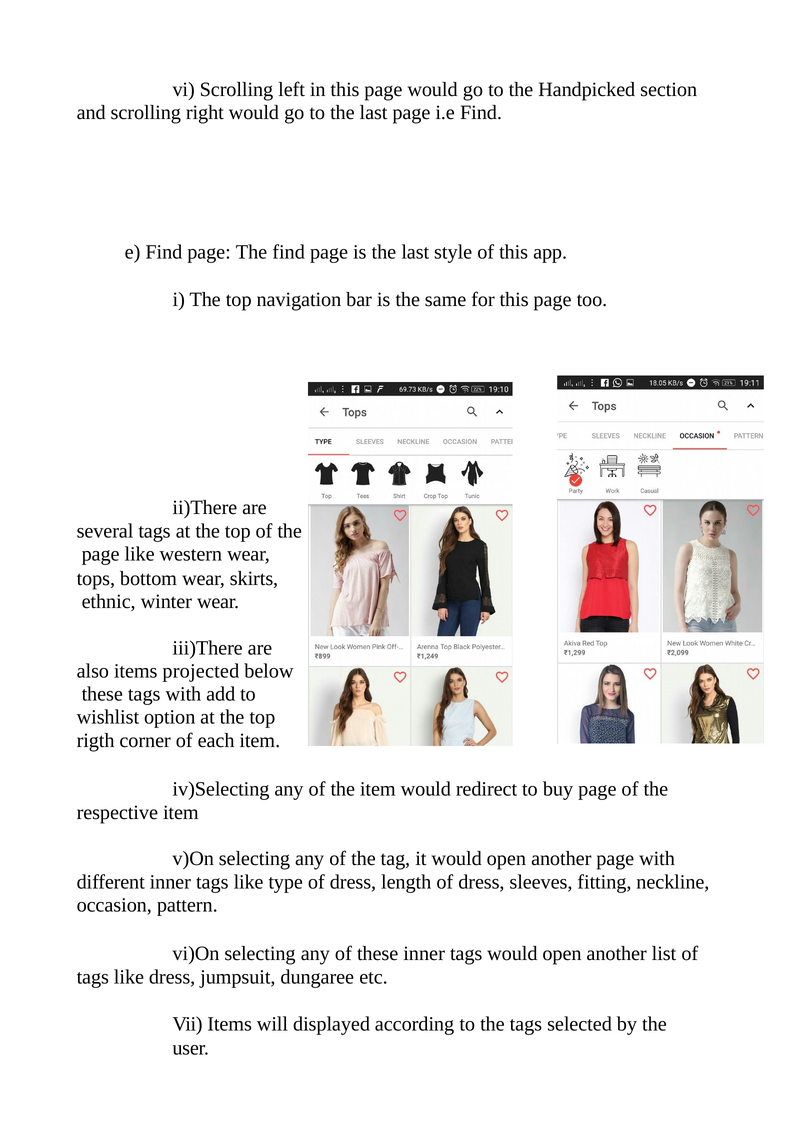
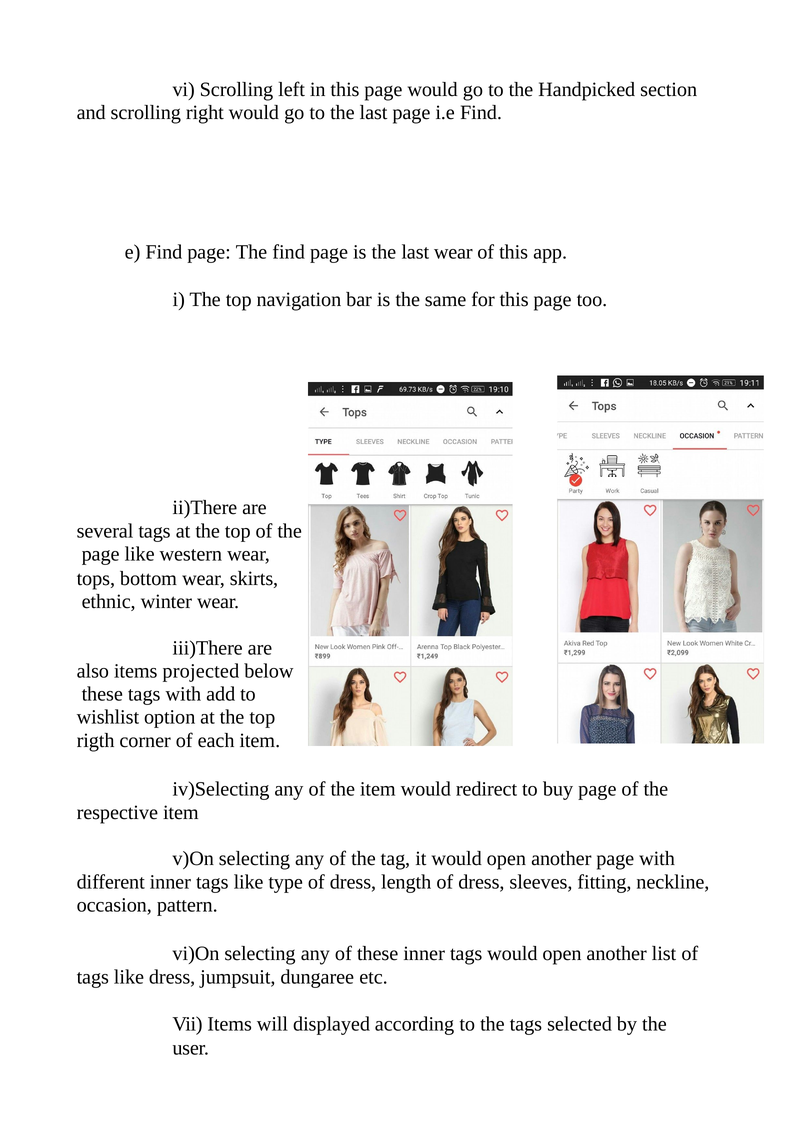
last style: style -> wear (453, 252)
